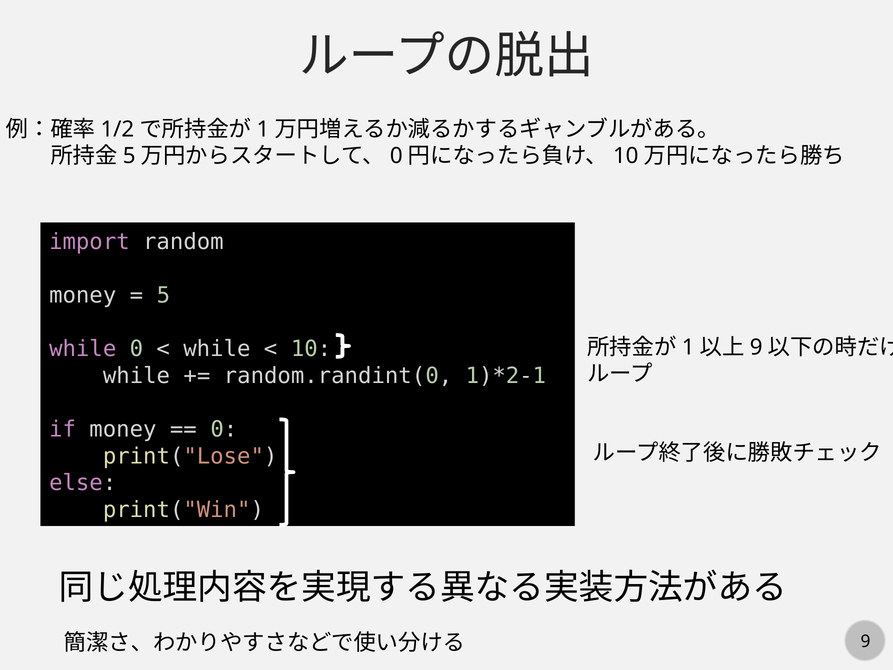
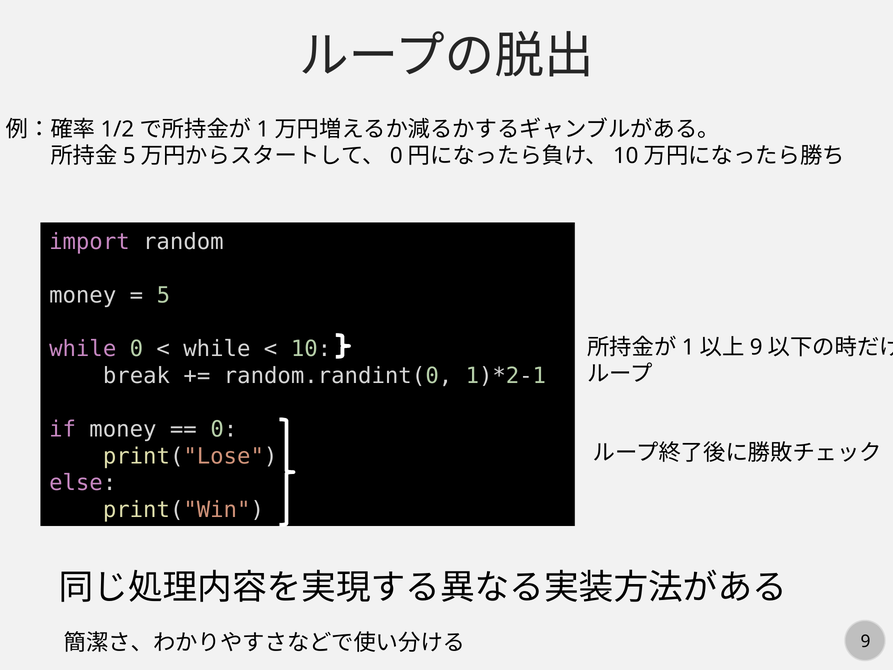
while: while -> break (136, 376)
